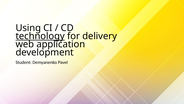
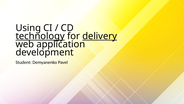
delivery underline: none -> present (100, 36)
